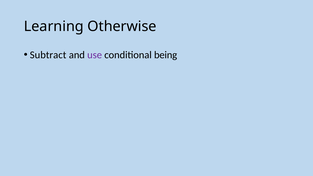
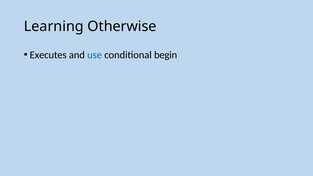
Subtract: Subtract -> Executes (48, 55)
use colour: purple -> blue (95, 55)
being: being -> begin (166, 55)
